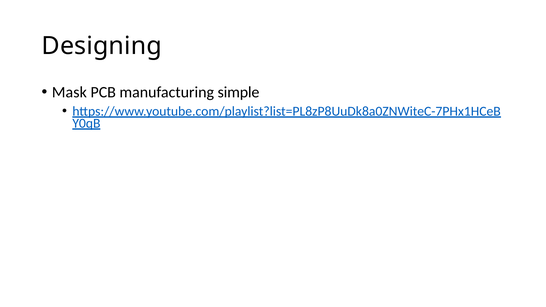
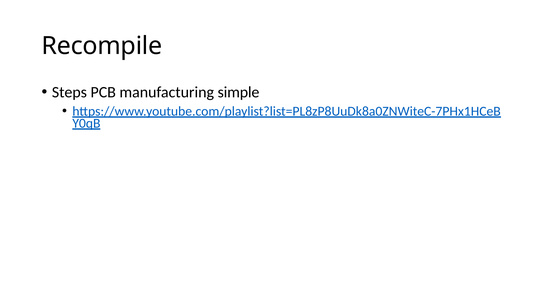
Designing: Designing -> Recompile (102, 46)
Mask: Mask -> Steps (69, 92)
